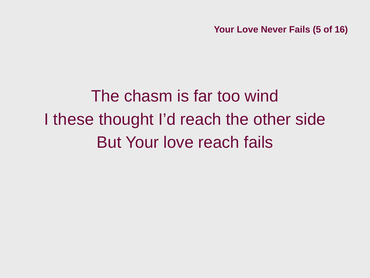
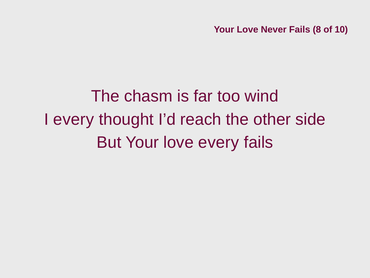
5: 5 -> 8 (317, 30)
16: 16 -> 10 (341, 30)
I these: these -> every (74, 119)
love reach: reach -> every (219, 142)
